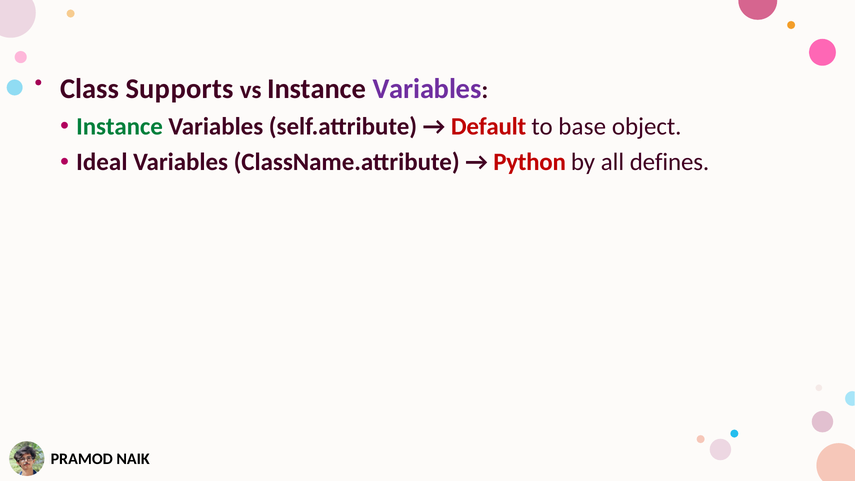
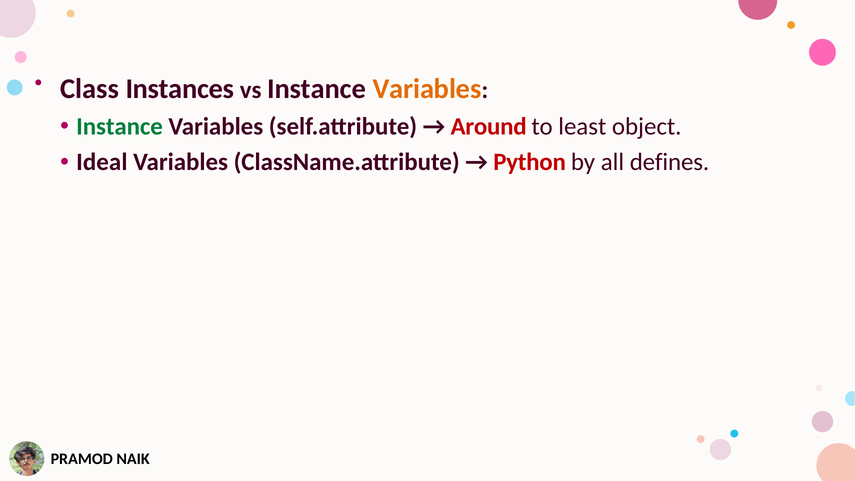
Supports: Supports -> Instances (180, 89)
Variables colour: purple -> orange (427, 89)
Default: Default -> Around (489, 126)
base: base -> least (582, 126)
